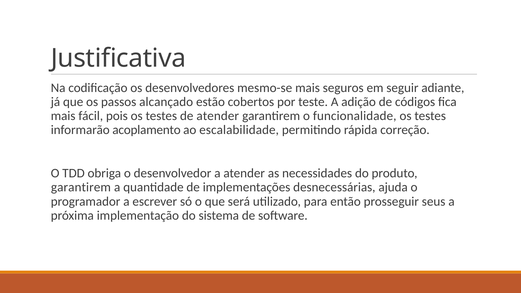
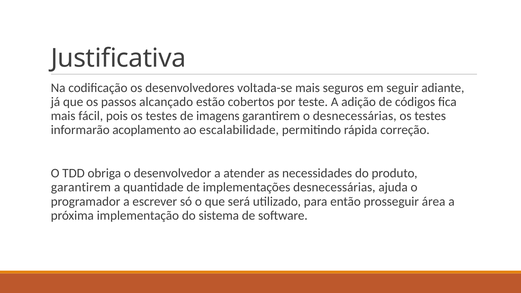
mesmo-se: mesmo-se -> voltada-se (265, 88)
de atender: atender -> imagens (218, 116)
o funcionalidade: funcionalidade -> desnecessárias (355, 116)
seus: seus -> área (434, 201)
